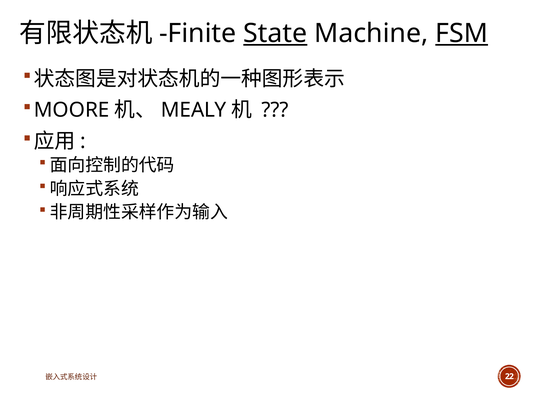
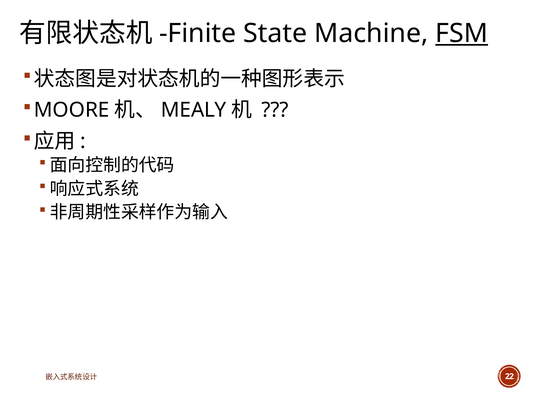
State underline: present -> none (275, 34)
